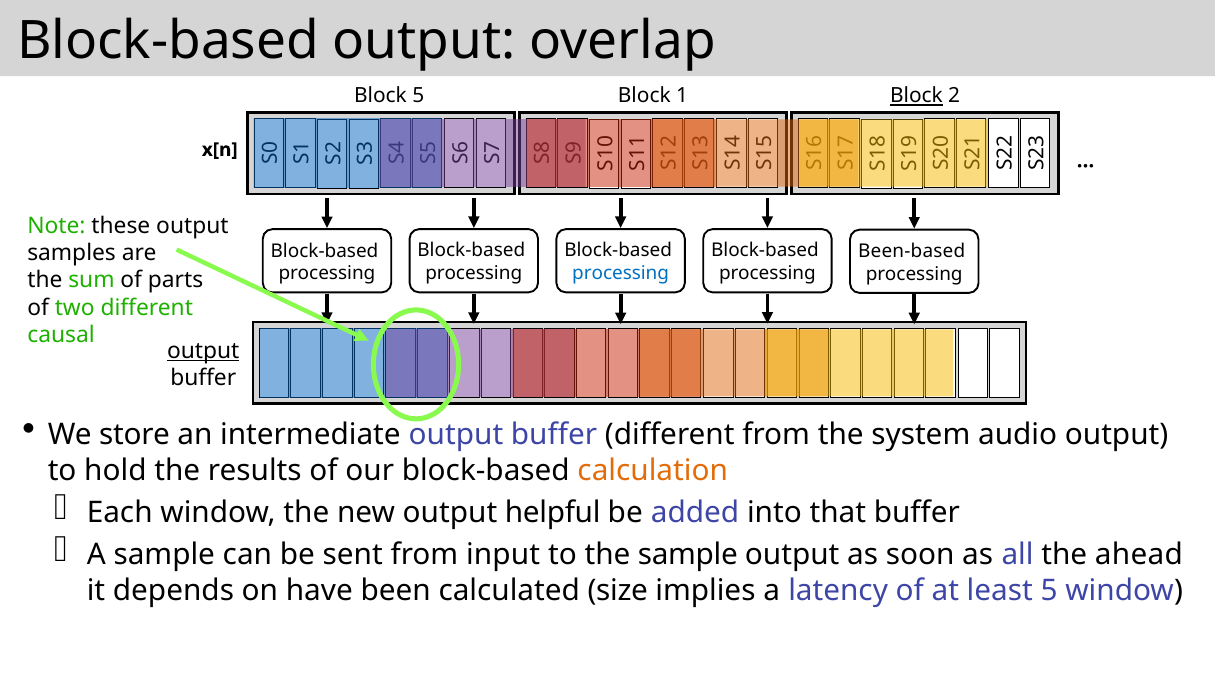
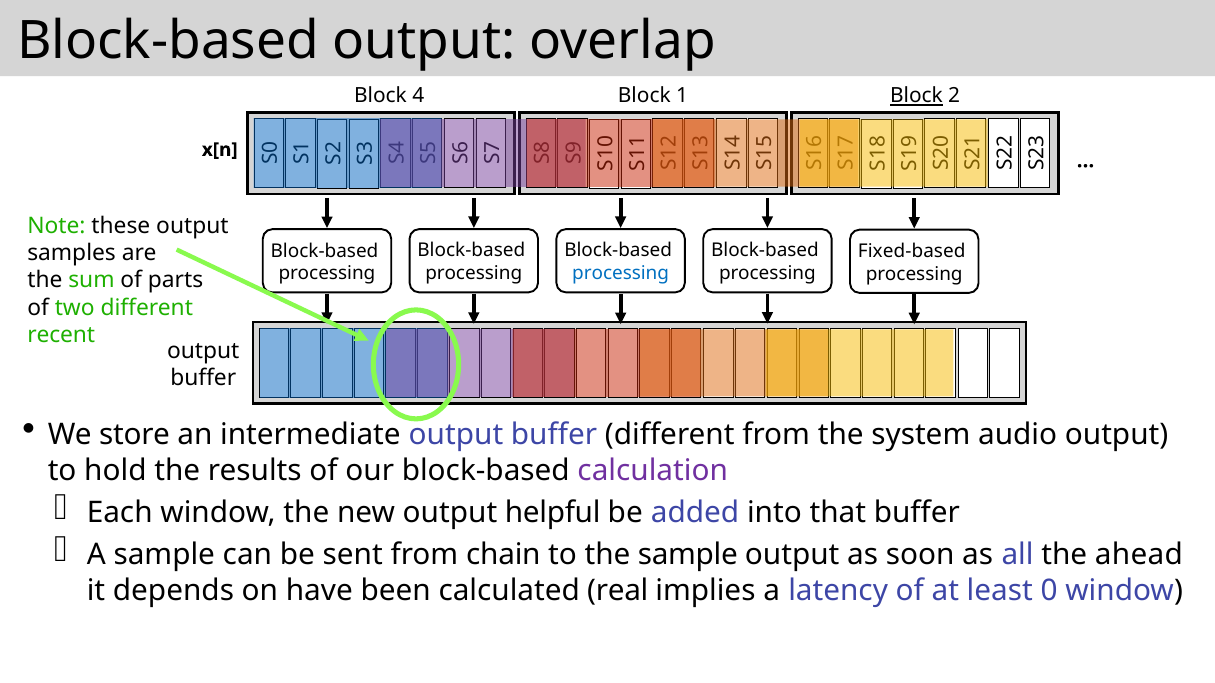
Block 5: 5 -> 4 (418, 96)
Been-based: Been-based -> Fixed-based (912, 251)
causal: causal -> recent (61, 335)
output underline: present -> none (203, 351)
calculation colour: orange -> purple (653, 471)
input: input -> chain (503, 555)
size: size -> real (618, 591)
least 5: 5 -> 0 (1049, 591)
